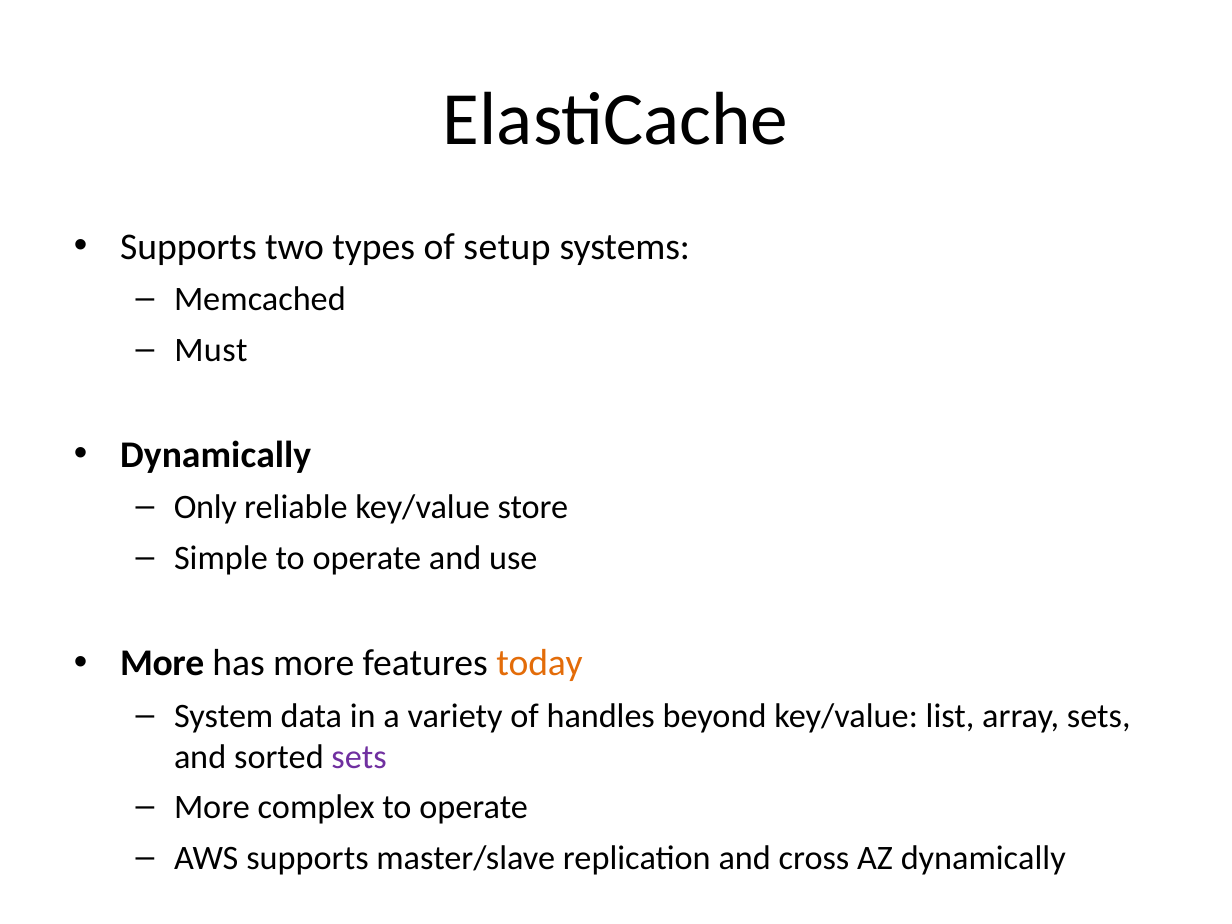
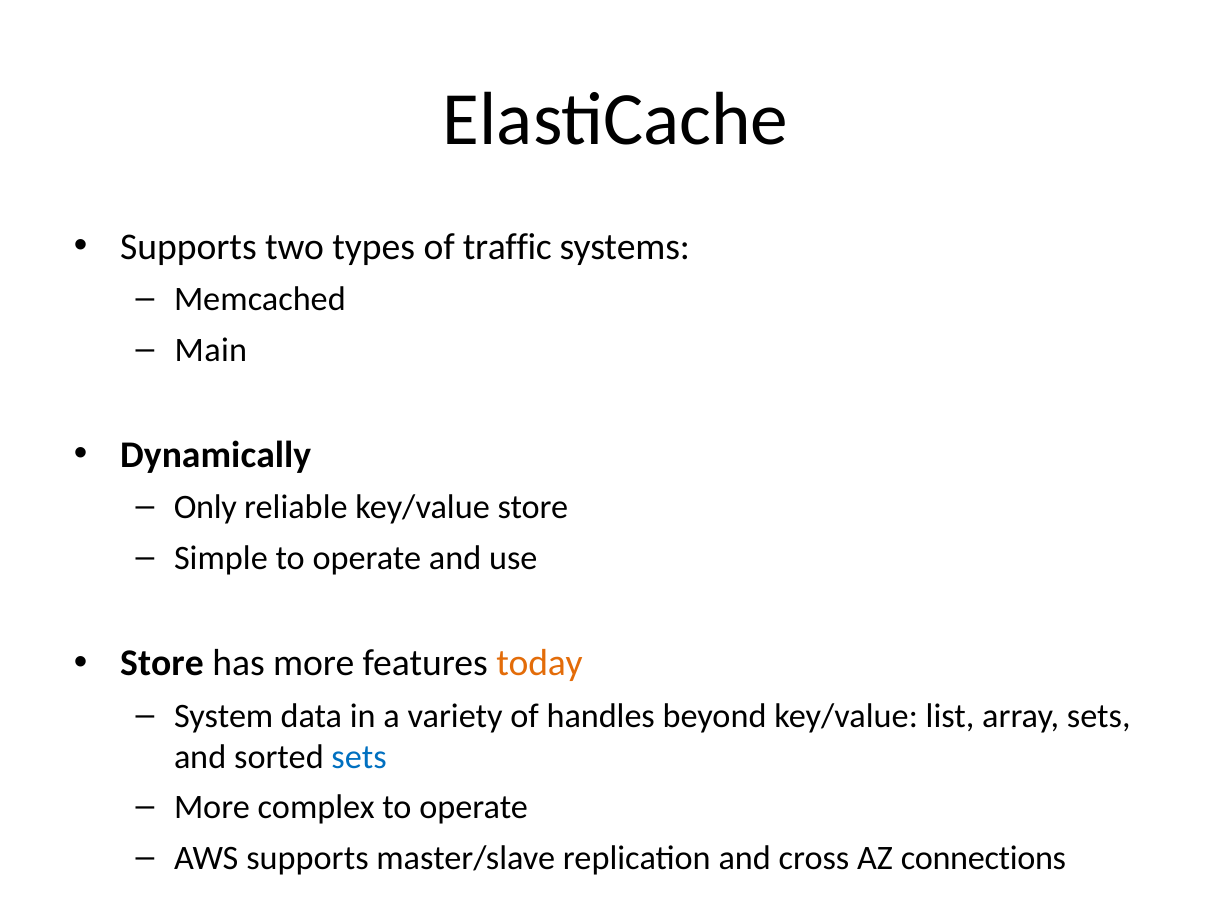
setup: setup -> traffic (507, 247)
Must: Must -> Main (211, 350)
More: More -> Store (162, 663)
sets colour: purple -> blue (359, 757)
AZ dynamically: dynamically -> connections (983, 858)
